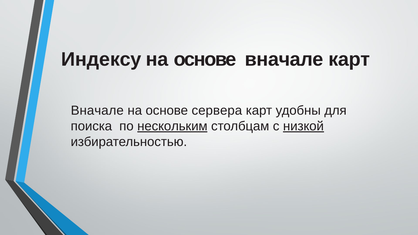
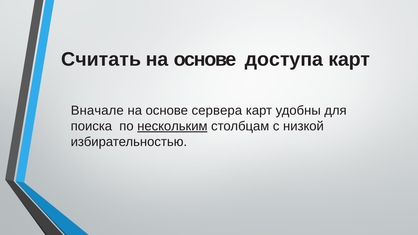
Индексу: Индексу -> Считать (101, 59)
основе вначале: вначале -> доступа (284, 59)
низкой underline: present -> none (303, 126)
